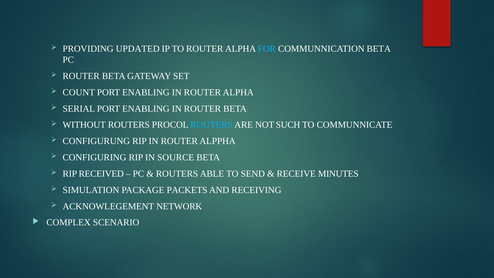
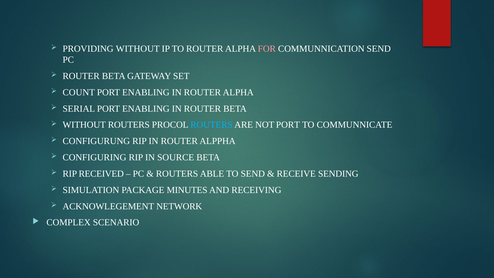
PROVIDING UPDATED: UPDATED -> WITHOUT (138, 49)
FOR colour: light blue -> pink (267, 49)
COMMUNNICATION BETA: BETA -> SEND (379, 49)
NOT SUCH: SUCH -> PORT (288, 125)
MINUTES: MINUTES -> SENDING (338, 174)
PACKETS: PACKETS -> MINUTES (187, 190)
